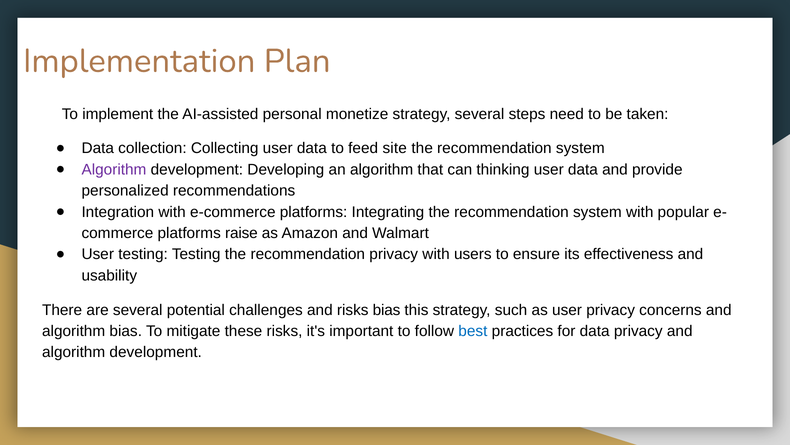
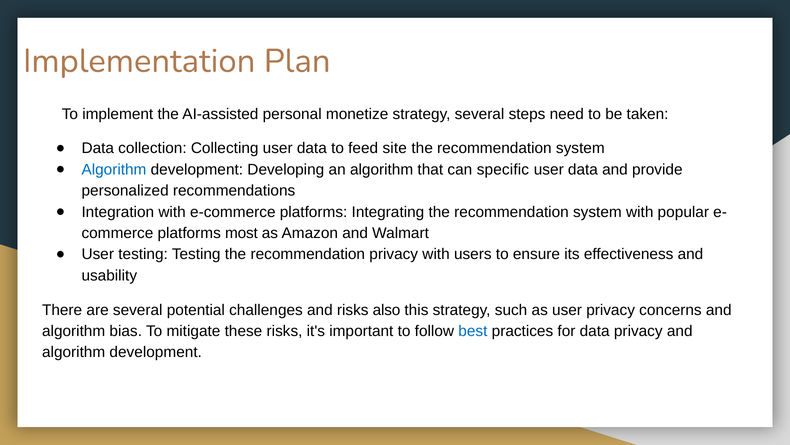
Algorithm colour: purple -> blue (114, 169)
thinking: thinking -> specific (503, 169)
raise: raise -> most (241, 233)
risks bias: bias -> also (387, 310)
